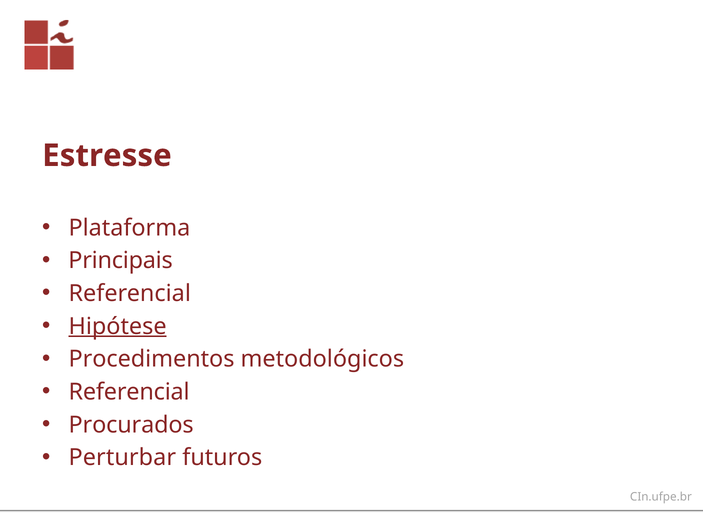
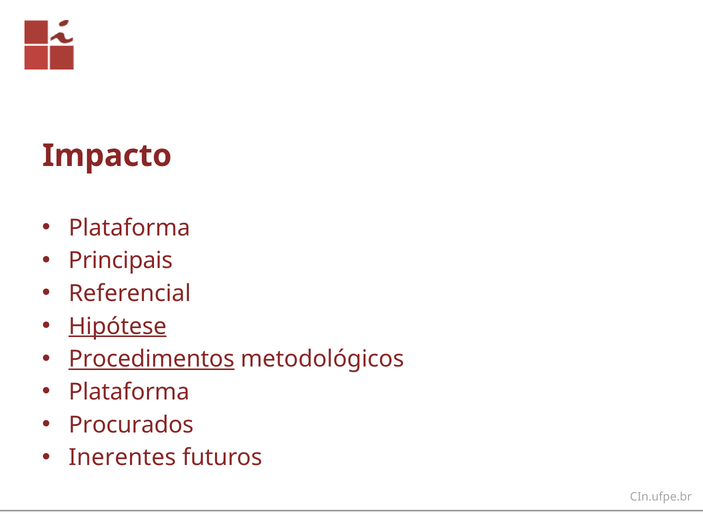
Estresse: Estresse -> Impacto (107, 155)
Procedimentos underline: none -> present (152, 359)
Referencial: Referencial -> Plataforma (129, 391)
Perturbar: Perturbar -> Inerentes (122, 457)
